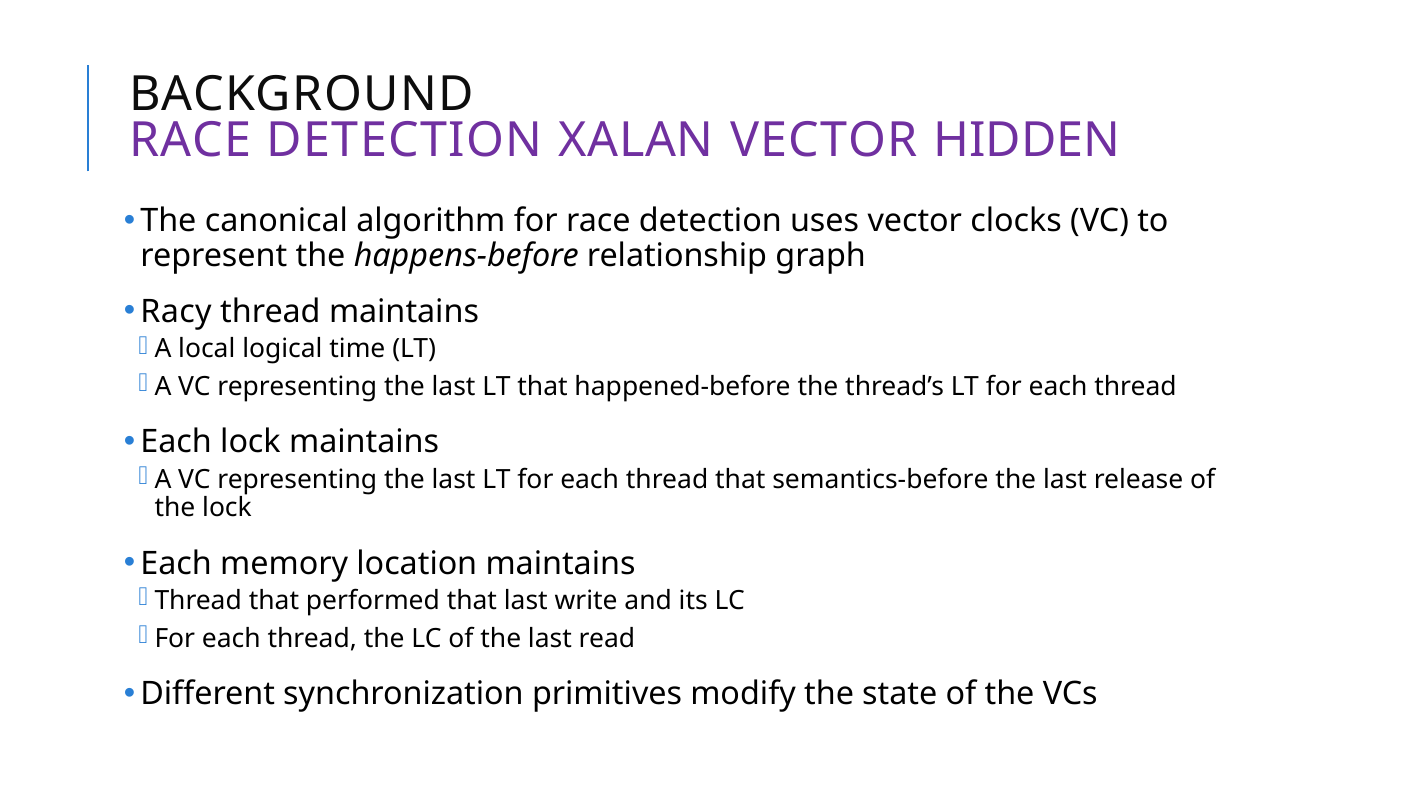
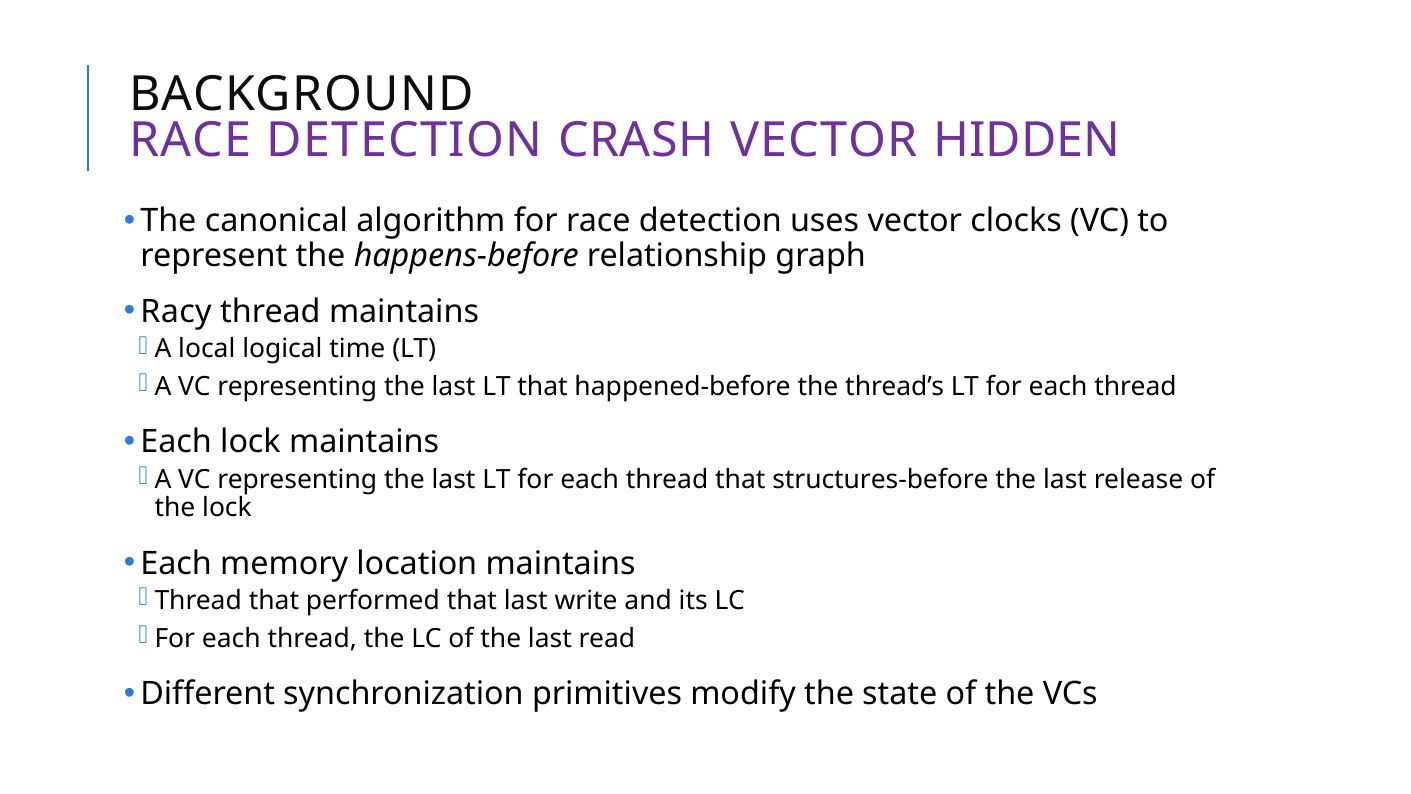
XALAN: XALAN -> CRASH (636, 141)
semantics-before: semantics-before -> structures-before (880, 479)
